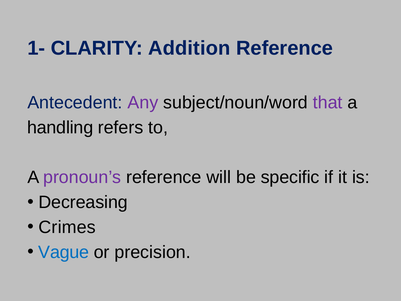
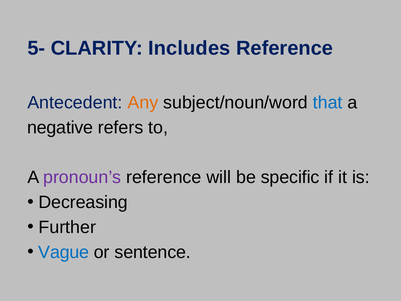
1-: 1- -> 5- (36, 48)
Addition: Addition -> Includes (189, 48)
Any colour: purple -> orange (143, 102)
that colour: purple -> blue (328, 102)
handling: handling -> negative (60, 127)
Crimes: Crimes -> Further (67, 227)
precision: precision -> sentence (153, 252)
